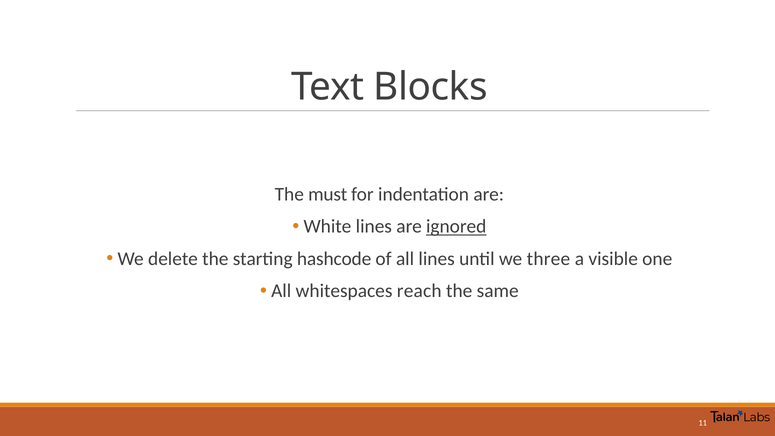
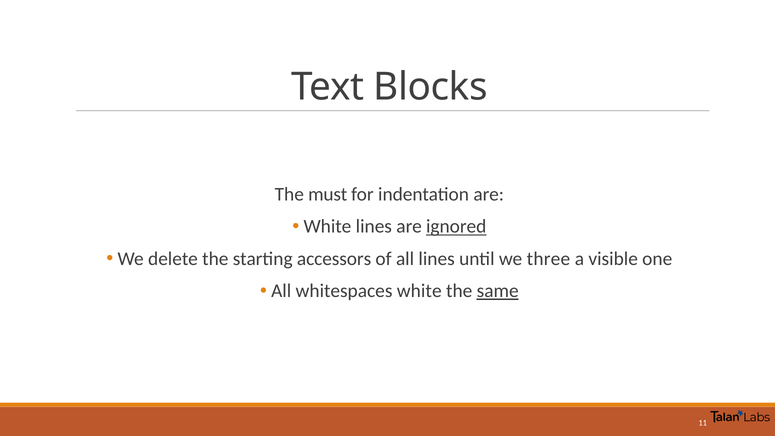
hashcode: hashcode -> accessors (334, 259)
whitespaces reach: reach -> white (419, 291)
same underline: none -> present (498, 291)
